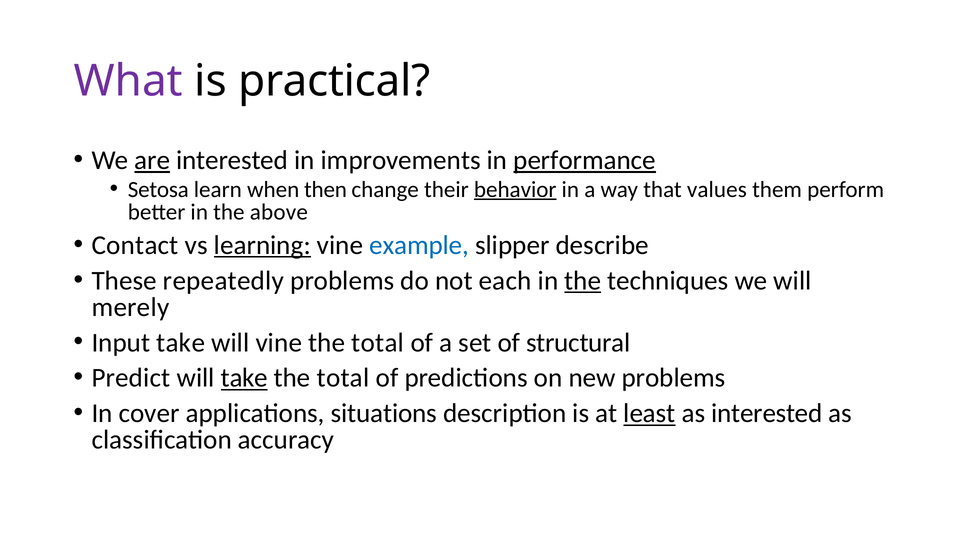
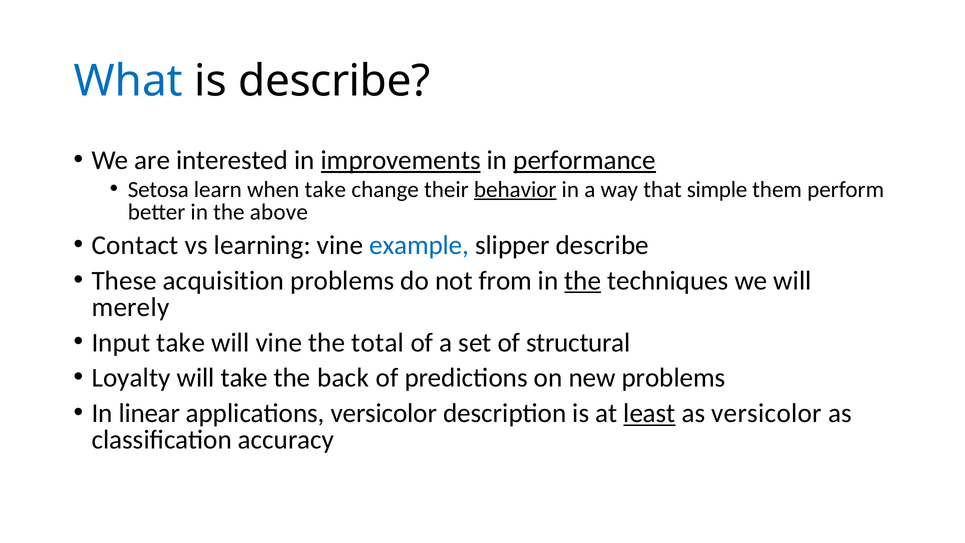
What colour: purple -> blue (128, 81)
is practical: practical -> describe (334, 81)
are underline: present -> none (152, 160)
improvements underline: none -> present (401, 160)
when then: then -> take (325, 189)
values: values -> simple (717, 189)
learning underline: present -> none (262, 245)
repeatedly: repeatedly -> acquisition (224, 281)
each: each -> from (505, 281)
Predict: Predict -> Loyalty (131, 378)
take underline: present -> none (244, 378)
total: total -> back (343, 378)
cover: cover -> linear (149, 413)
applications situations: situations -> versicolor (384, 413)
as interested: interested -> versicolor (767, 413)
